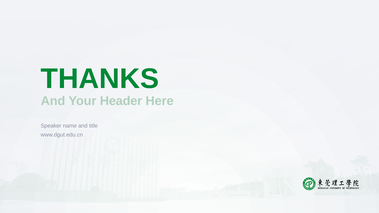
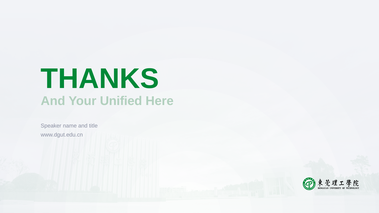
Header: Header -> Unified (121, 101)
